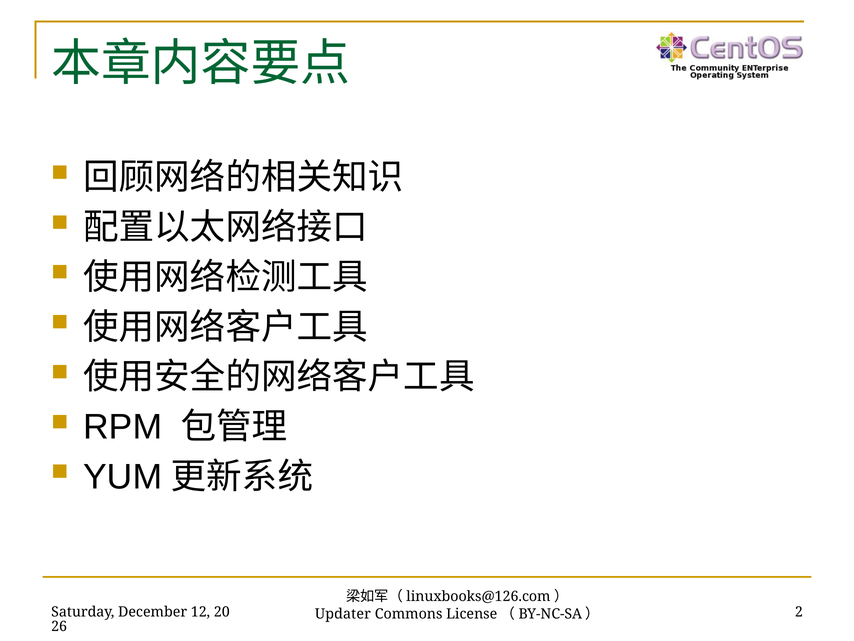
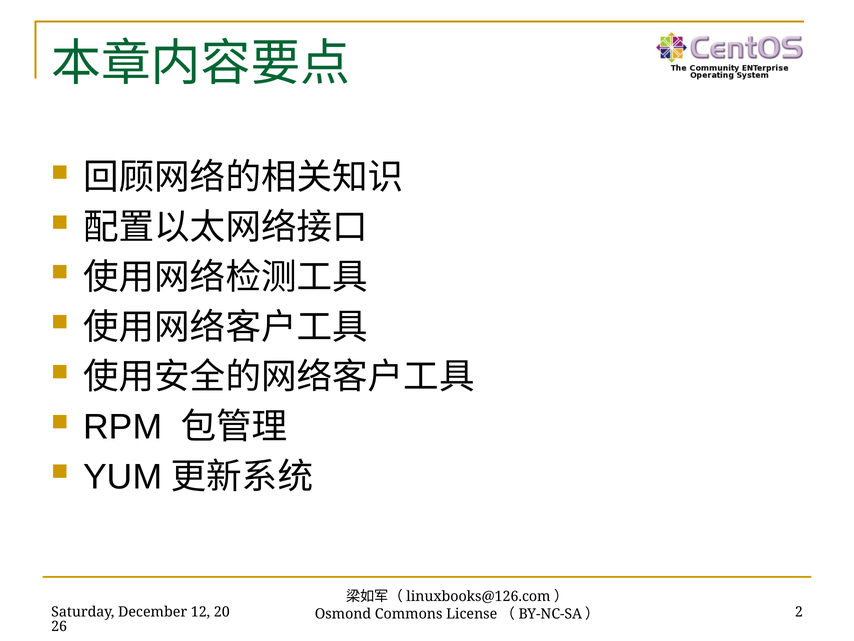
Updater: Updater -> Osmond (343, 613)
